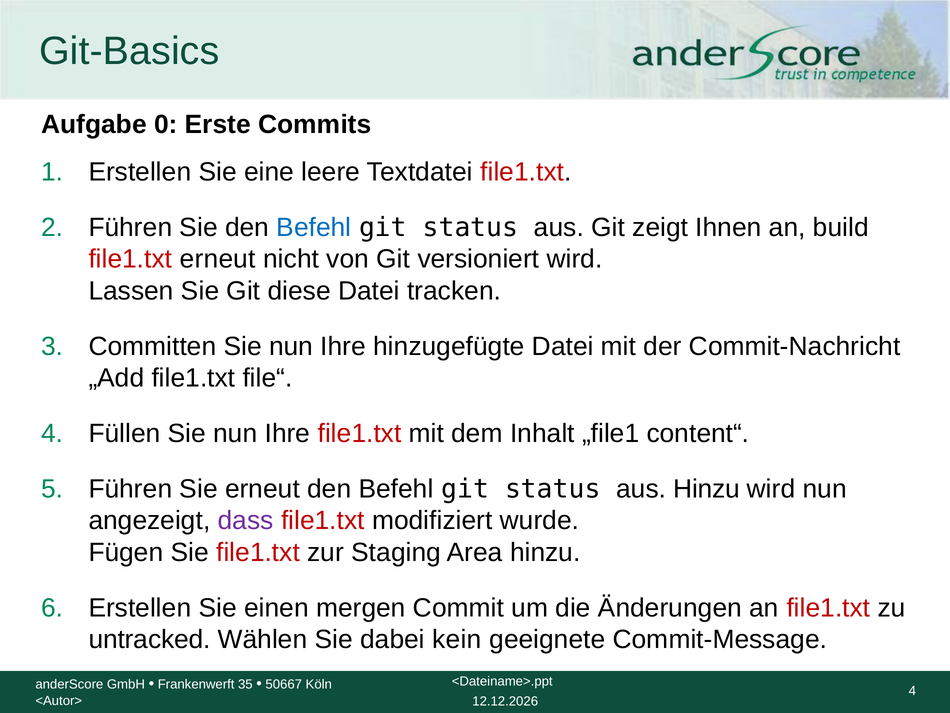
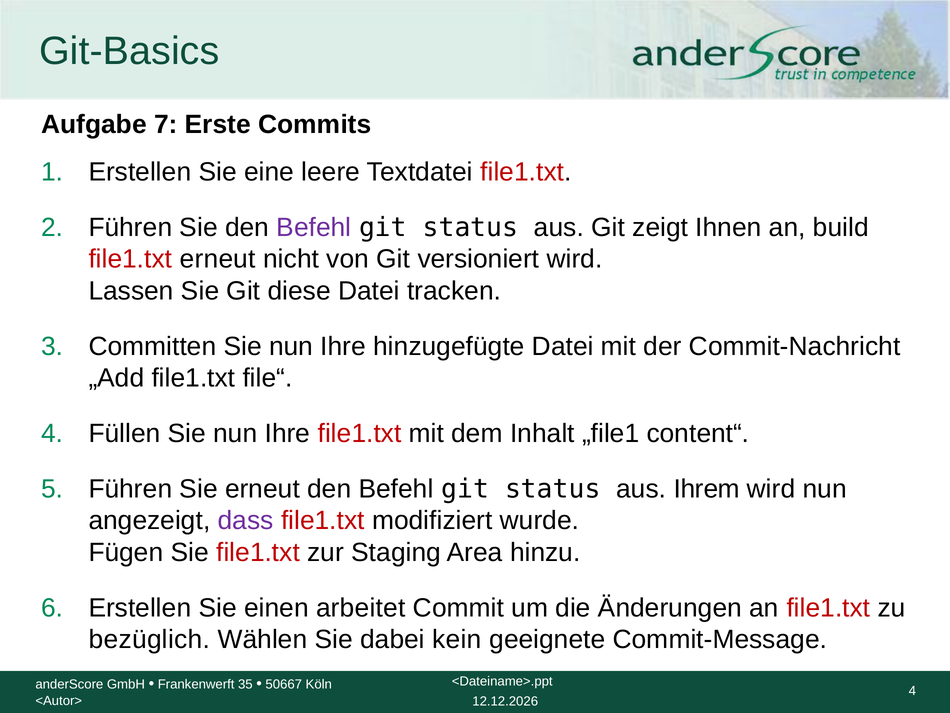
0: 0 -> 7 (166, 124)
Befehl colour: blue -> purple (314, 227)
aus Hinzu: Hinzu -> Ihrem (707, 489)
mergen: mergen -> arbeitet (361, 607)
untracked: untracked -> bezüglich (149, 639)
